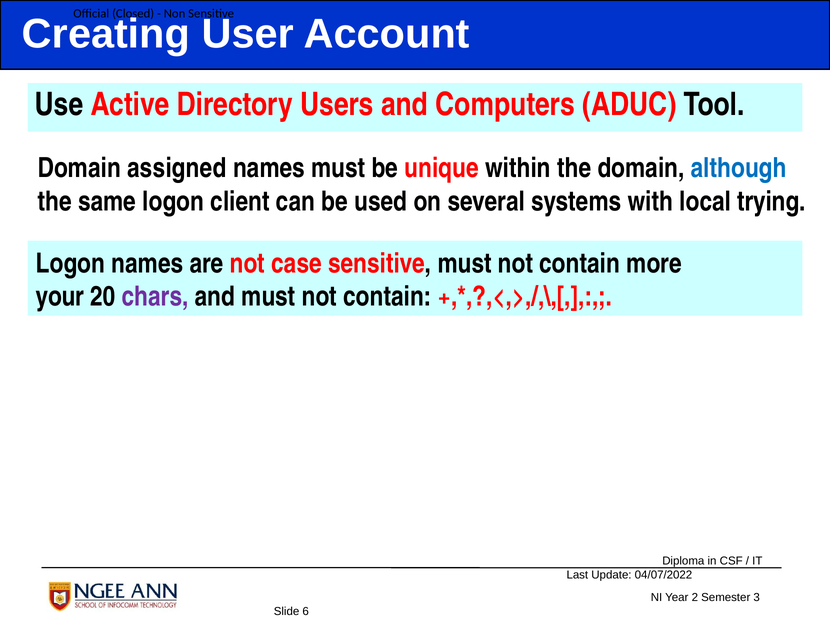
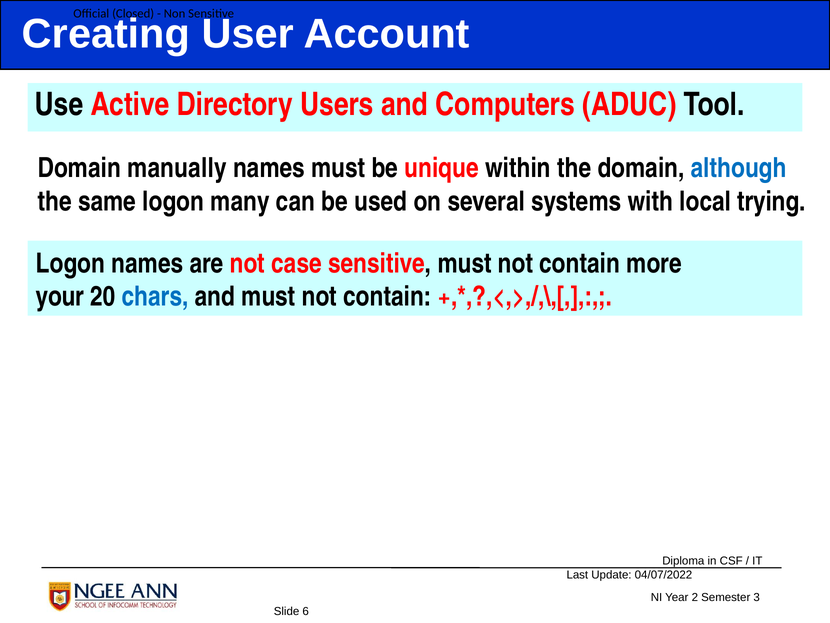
assigned: assigned -> manually (177, 168)
client: client -> many (240, 201)
chars colour: purple -> blue (155, 297)
